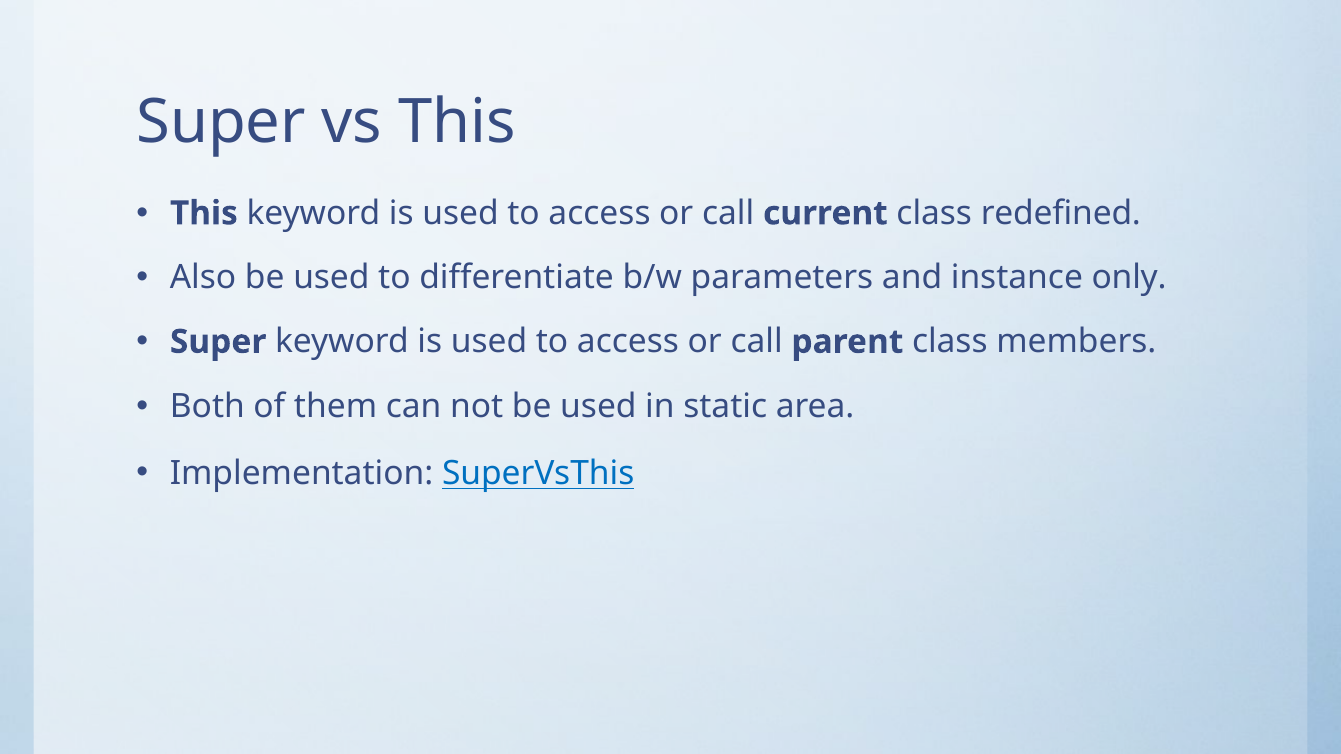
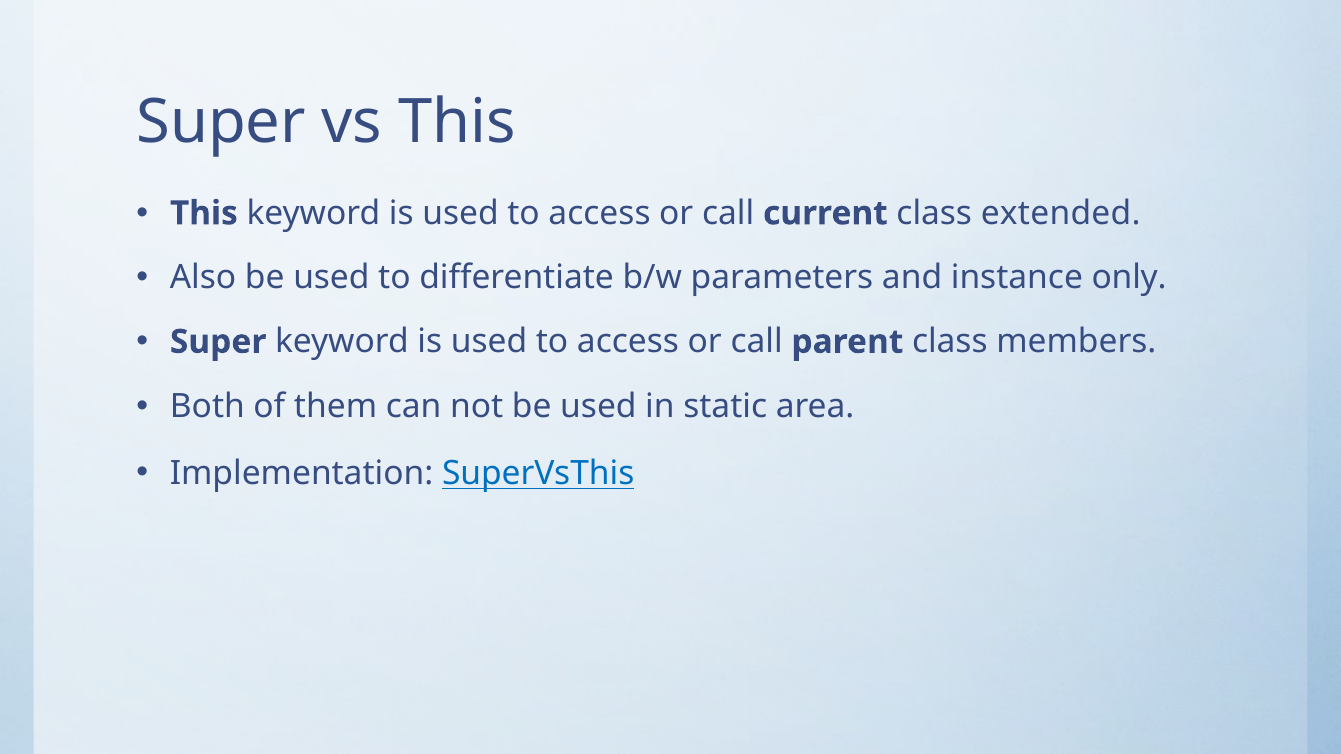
redefined: redefined -> extended (1061, 213)
